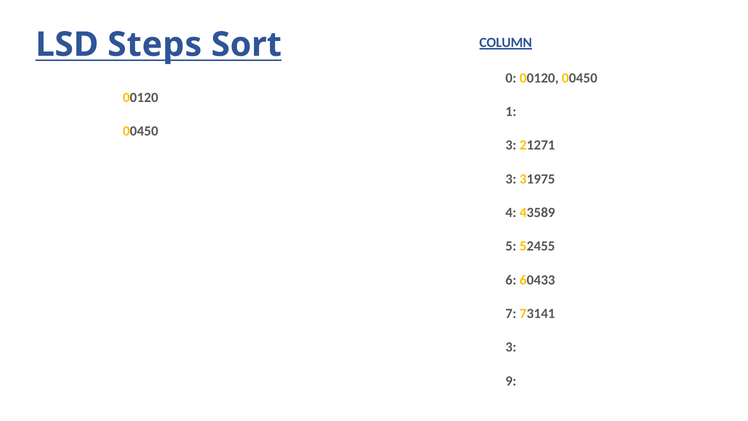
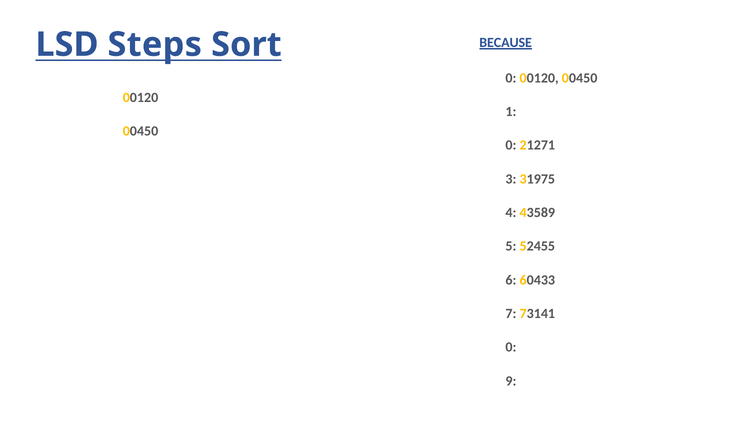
COLUMN: COLUMN -> BECAUSE (506, 42)
3: 3 -> 0 (511, 145)
3: 3 -> 0 (511, 347)
